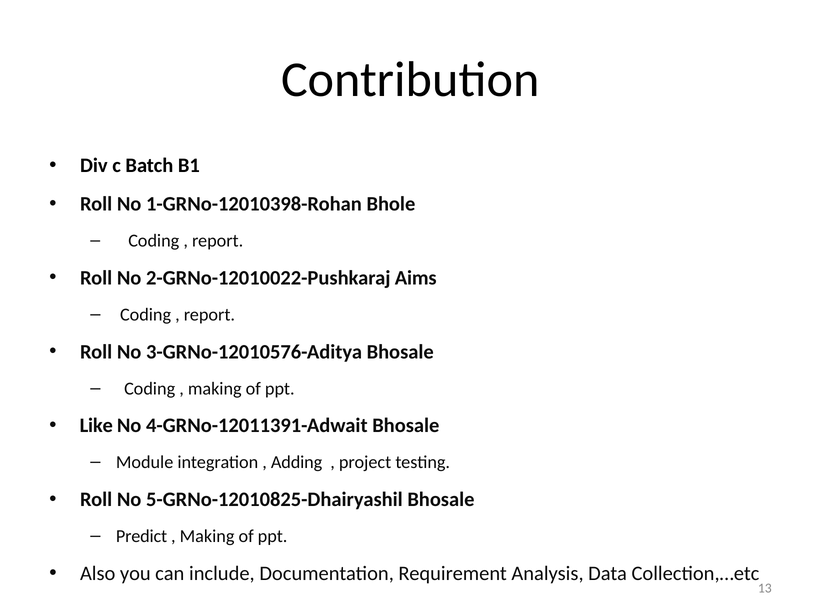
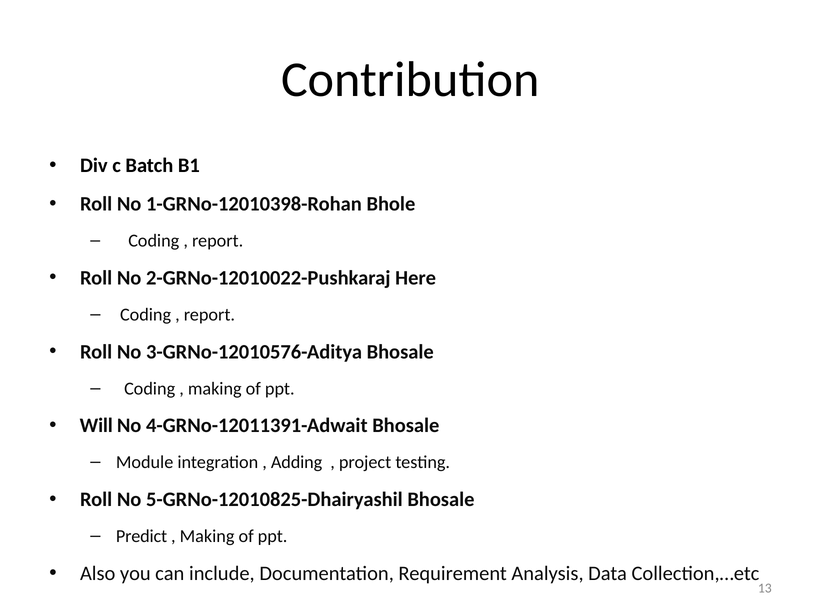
Aims: Aims -> Here (416, 278)
Like: Like -> Will (96, 426)
